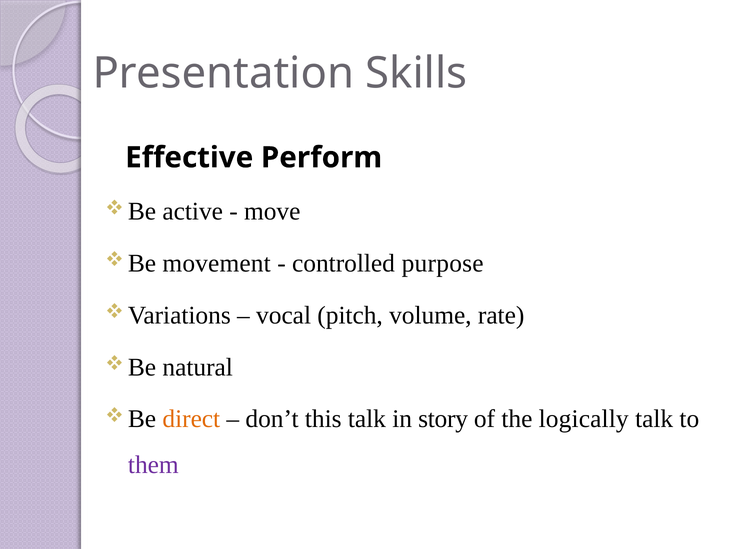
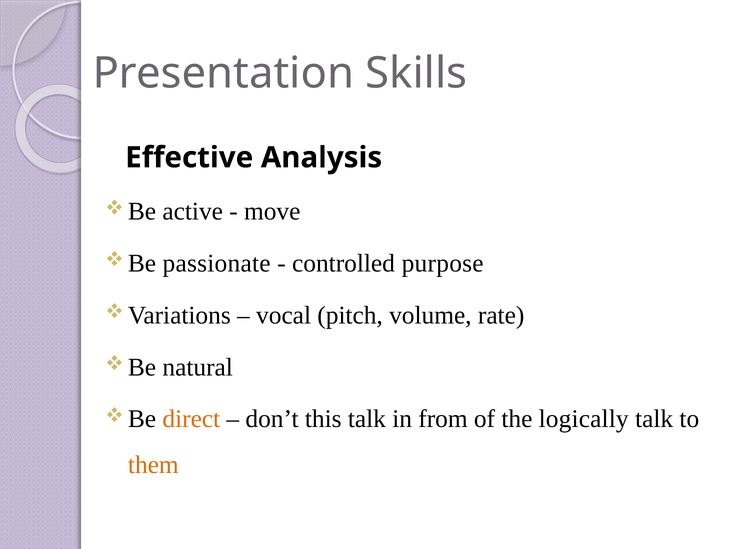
Perform: Perform -> Analysis (322, 158)
movement: movement -> passionate (217, 263)
story: story -> from (443, 419)
them colour: purple -> orange (153, 465)
